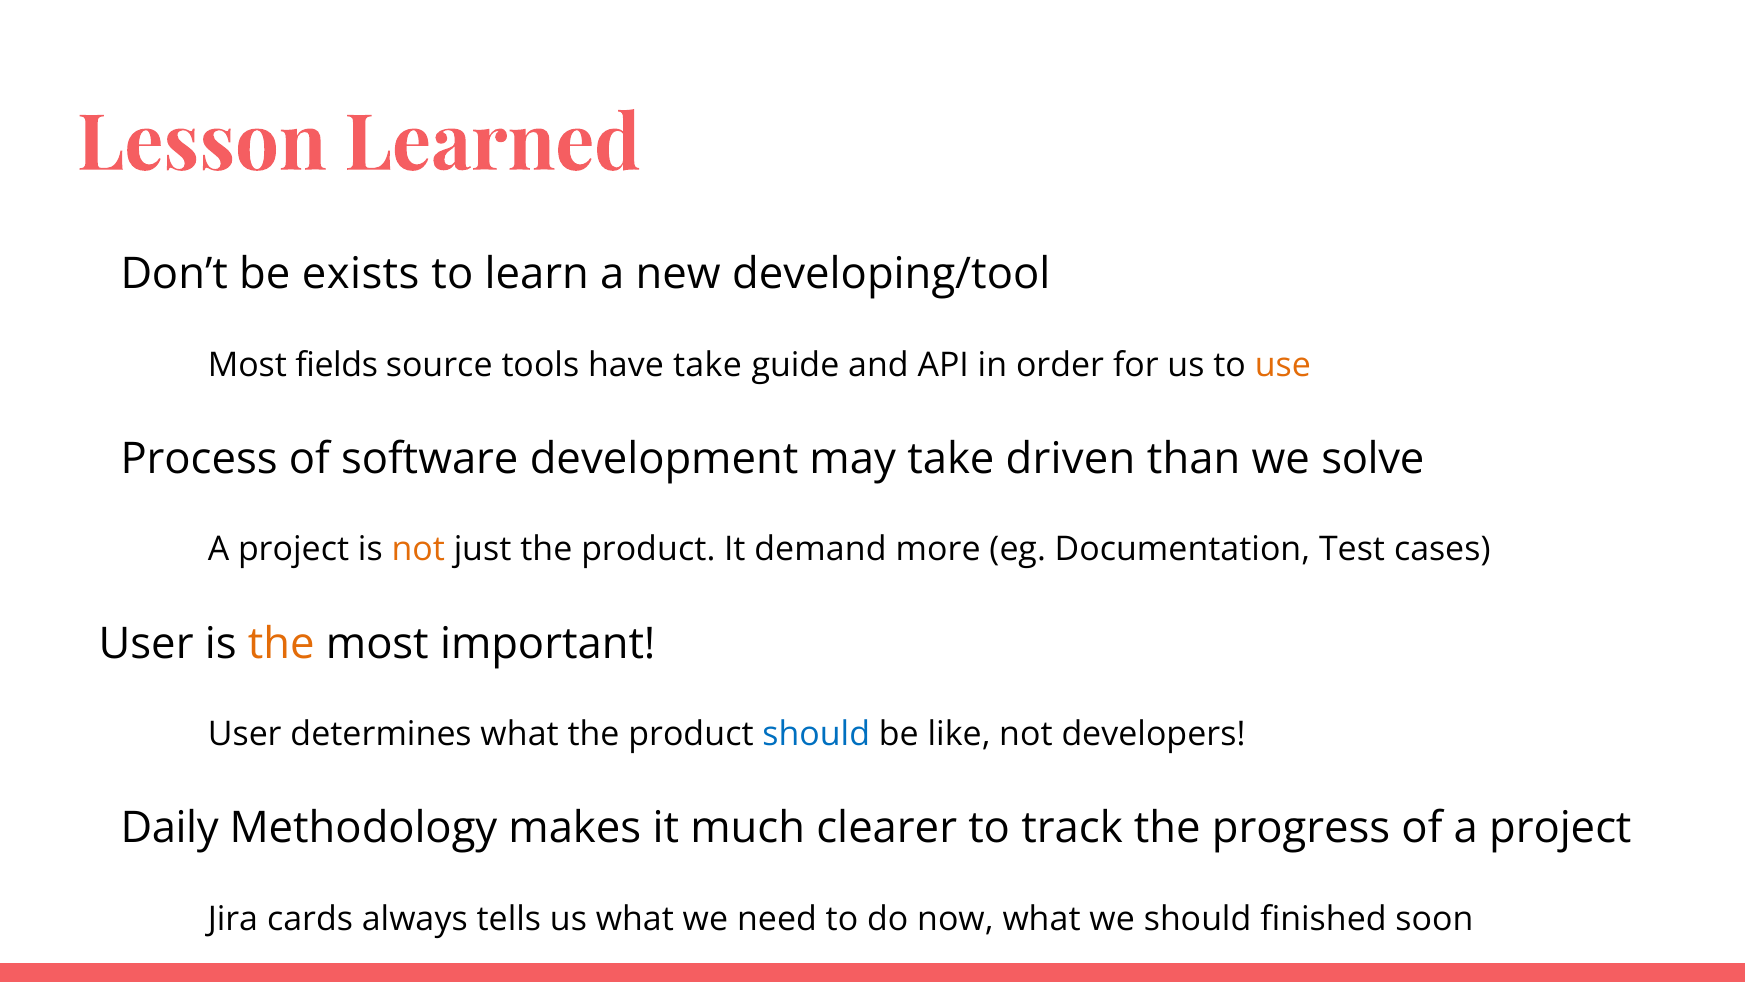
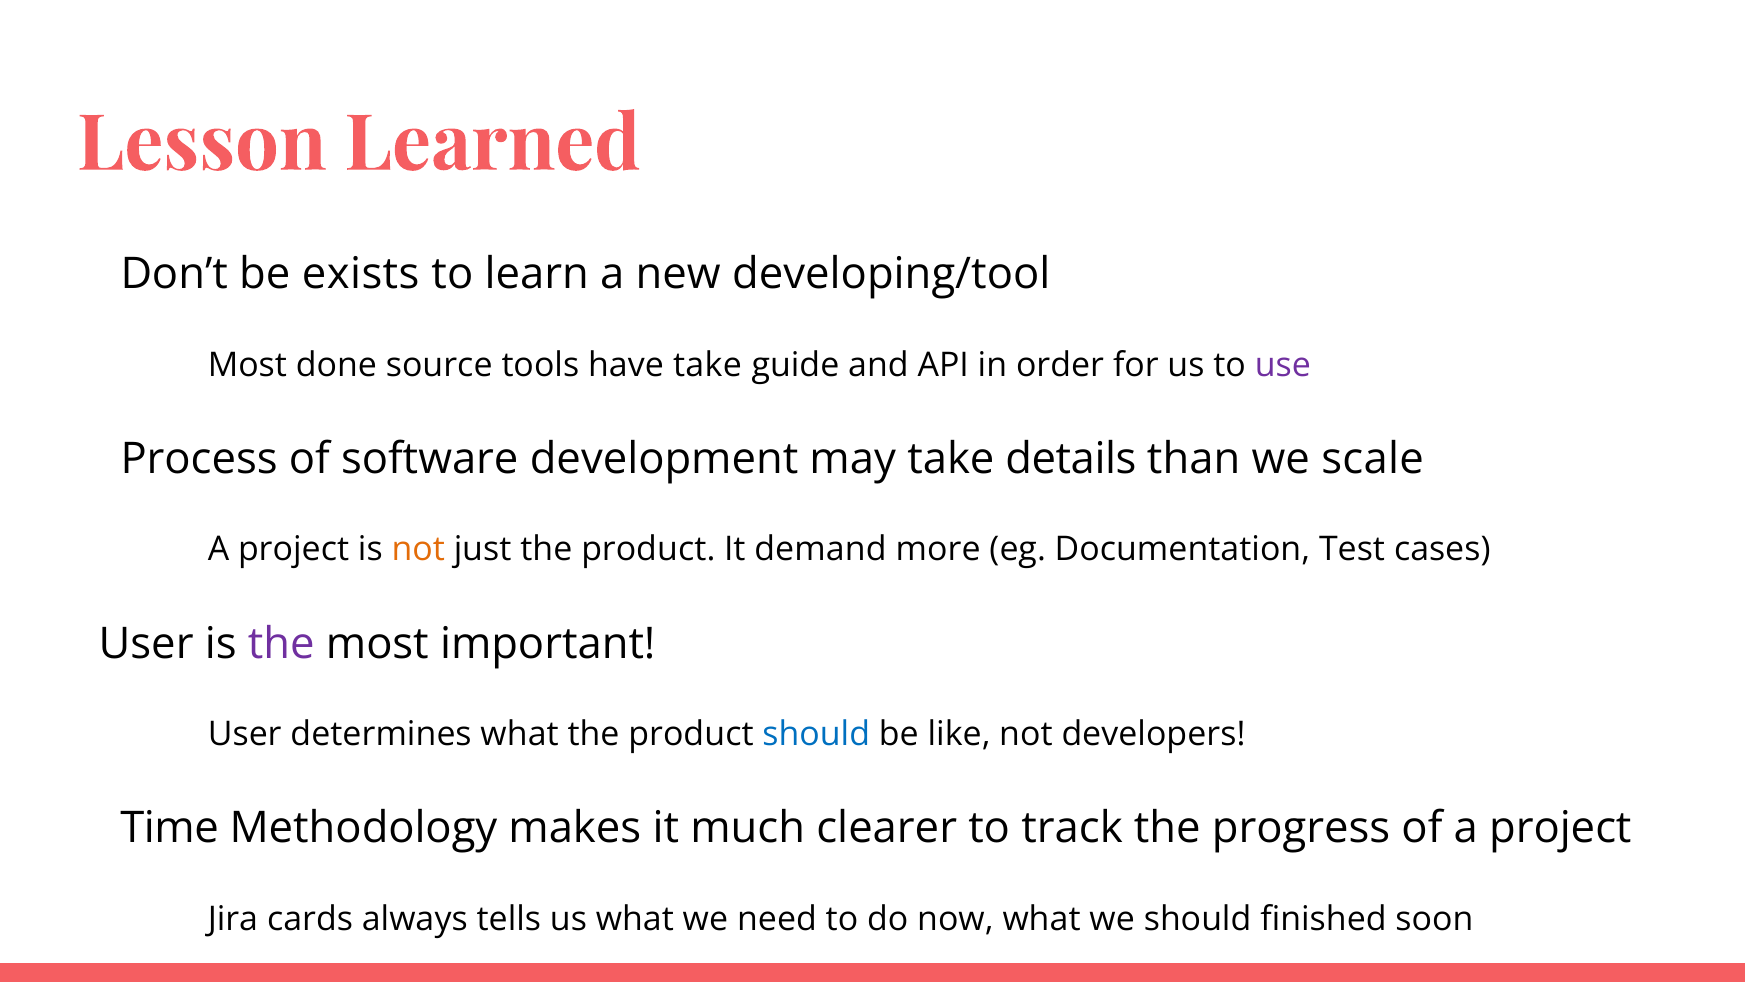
fields: fields -> done (336, 365)
use colour: orange -> purple (1283, 365)
driven: driven -> details (1071, 459)
solve: solve -> scale (1373, 459)
the colour: orange -> purple (281, 643)
Daily: Daily -> Time (170, 828)
